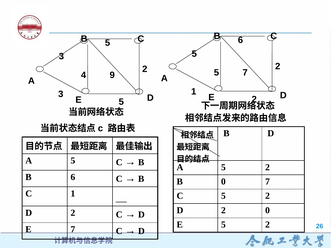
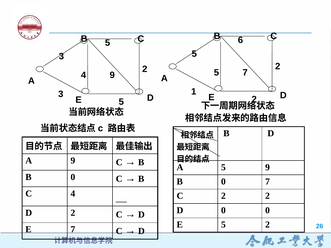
5: 5 -> 9 (73, 161)
A 5 2: 2 -> 9 (268, 167)
6: 6 -> 0 (73, 177)
C 1: 1 -> 4 (73, 194)
C 5: 5 -> 2 (223, 196)
2: 2 -> 0 (223, 211)
